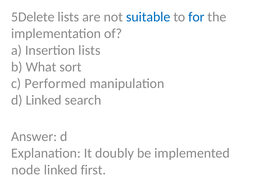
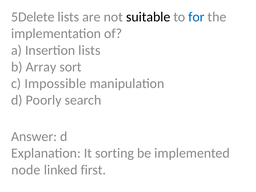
suitable colour: blue -> black (148, 17)
What: What -> Array (41, 67)
Performed: Performed -> Impossible (55, 84)
d Linked: Linked -> Poorly (44, 100)
doubly: doubly -> sorting (115, 153)
